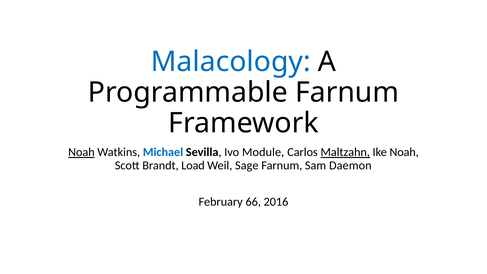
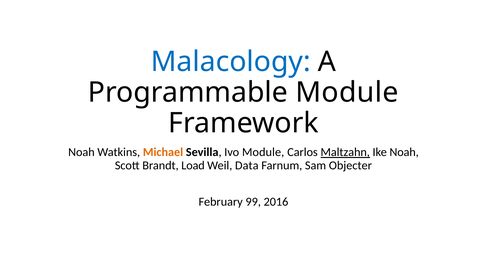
Programmable Farnum: Farnum -> Module (347, 93)
Noah underline: present -> none (81, 152)
Michael colour: blue -> orange (163, 152)
Sage: Sage -> Data (247, 165)
Daemon: Daemon -> Objecter (350, 165)
66: 66 -> 99 (253, 202)
